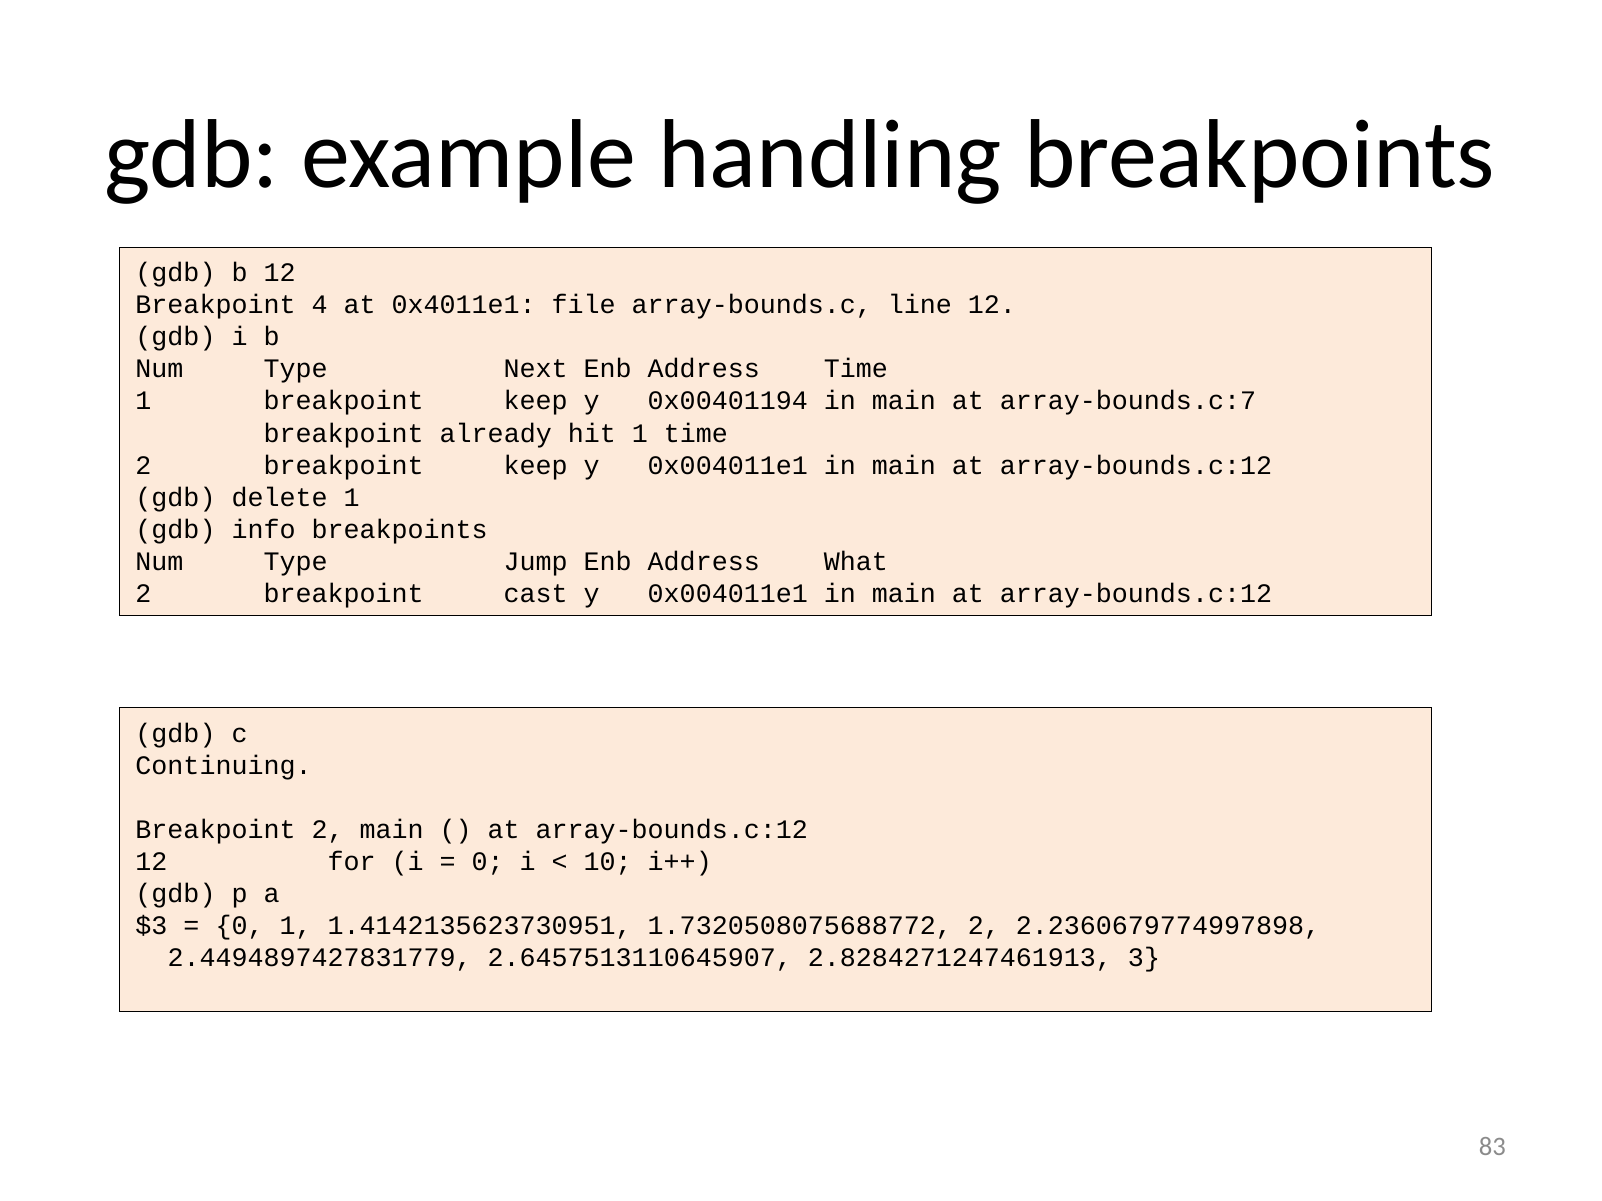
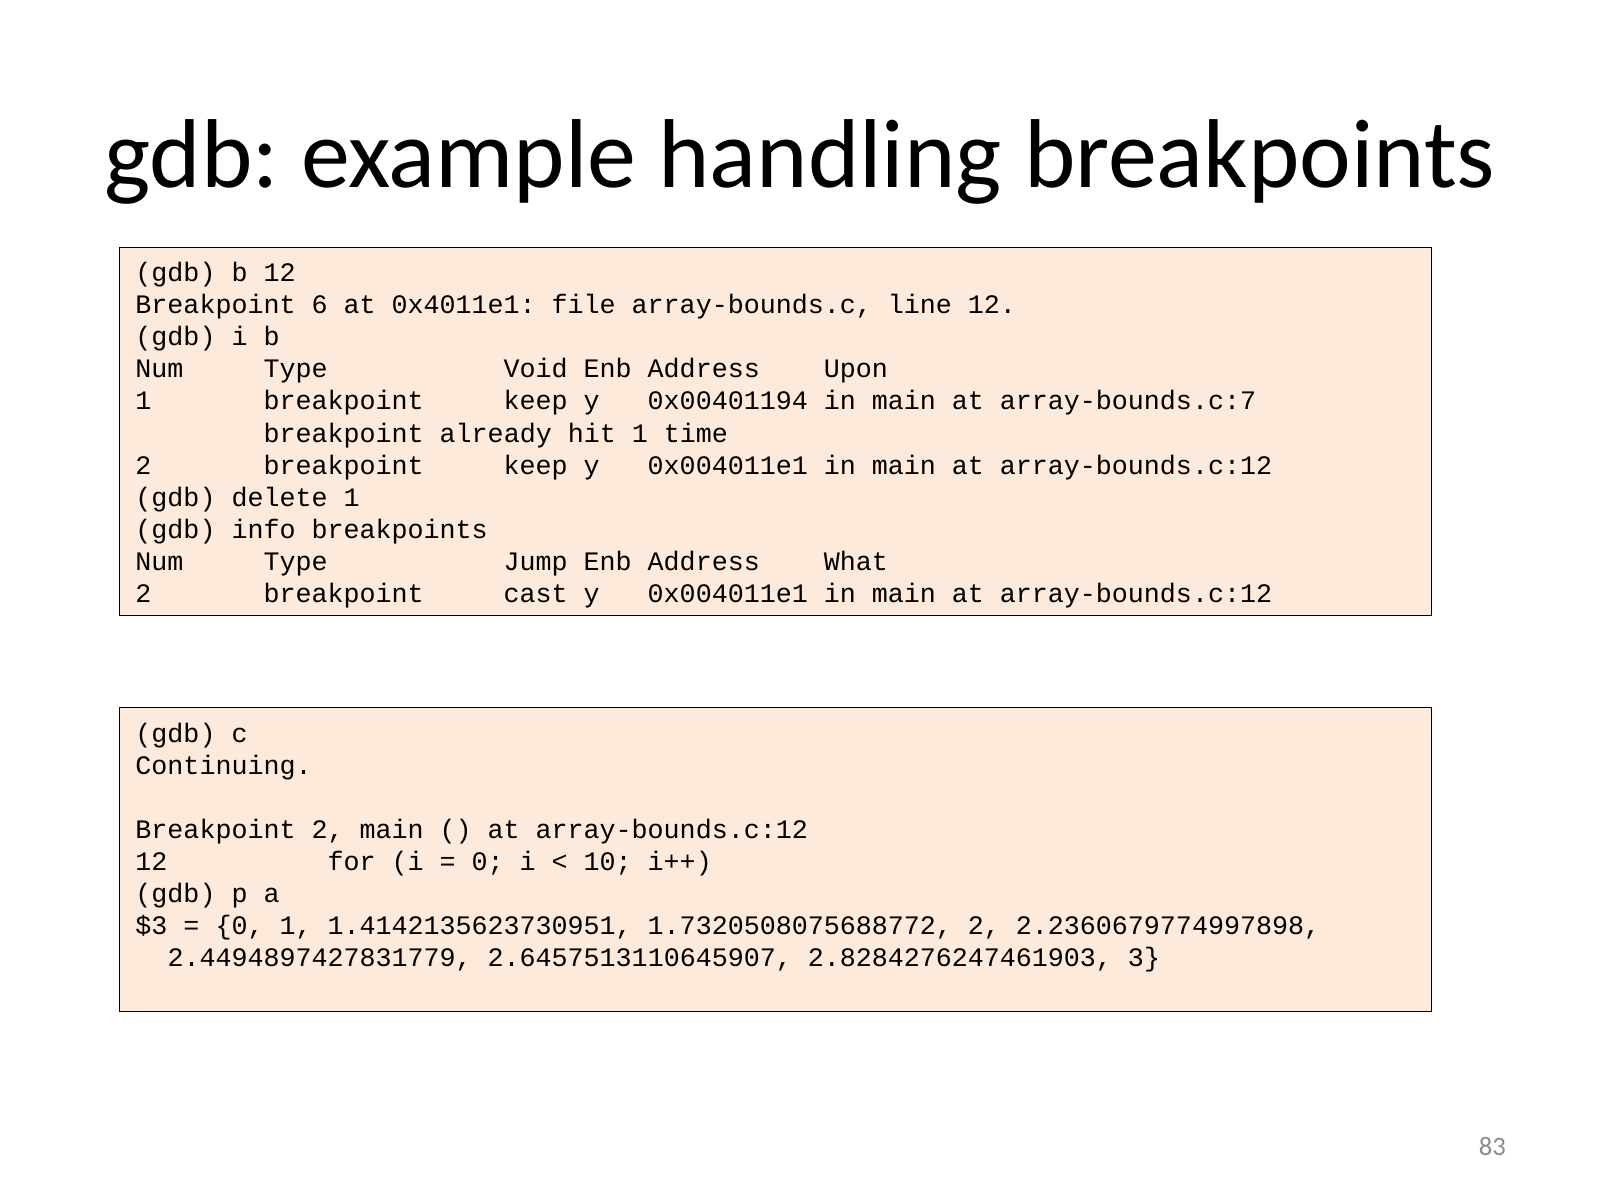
4: 4 -> 6 (320, 305)
Next: Next -> Void (536, 369)
Address Time: Time -> Upon (856, 369)
2.8284271247461913: 2.8284271247461913 -> 2.8284276247461903 (960, 958)
